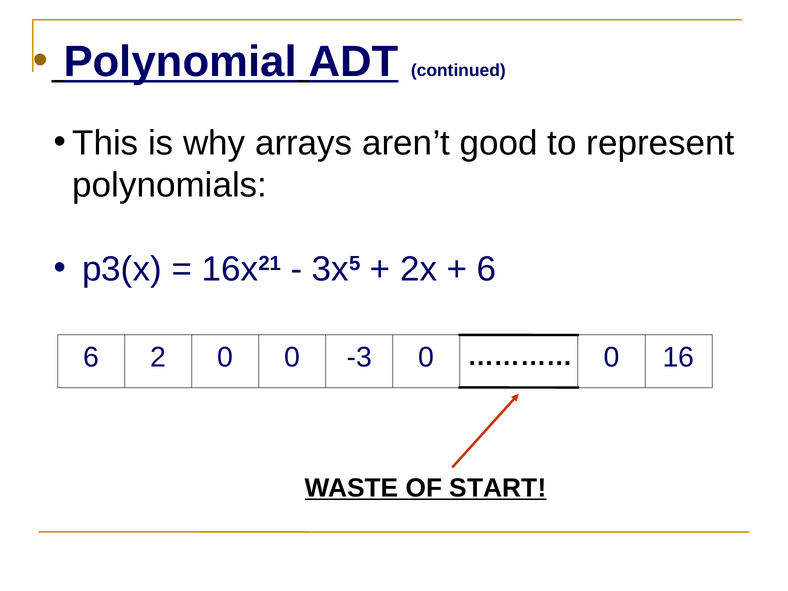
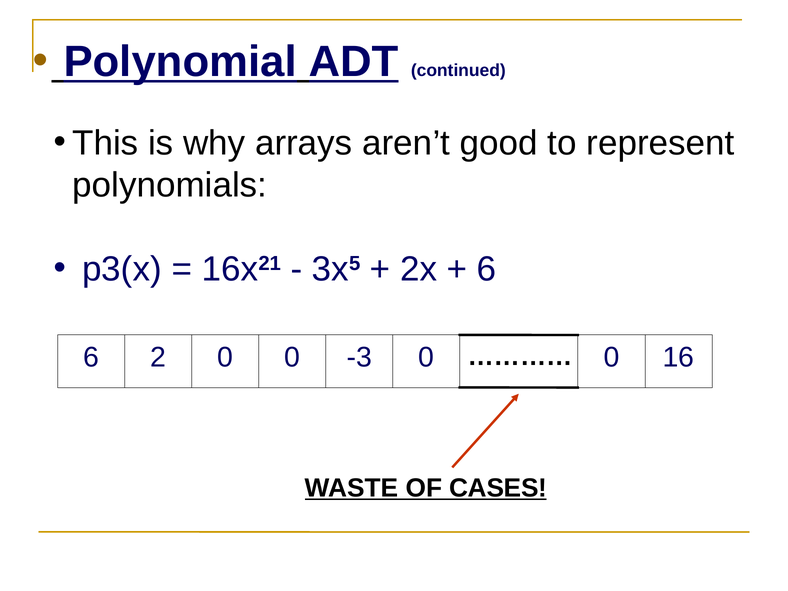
START: START -> CASES (498, 488)
